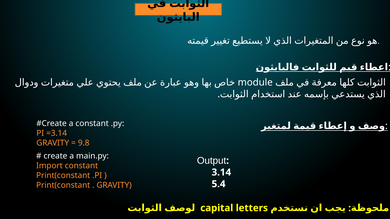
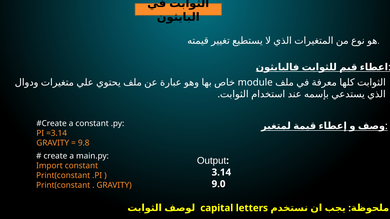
5.4: 5.4 -> 9.0 (219, 184)
